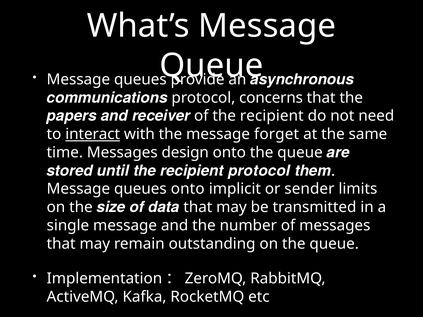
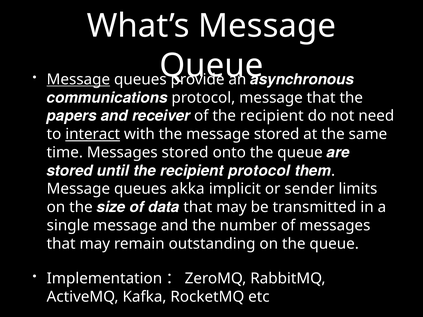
Message underline: none -> present (78, 80)
protocol concerns: concerns -> message (271, 98)
message forget: forget -> stored (277, 134)
Messages design: design -> stored (185, 153)
queues onto: onto -> akka (188, 189)
